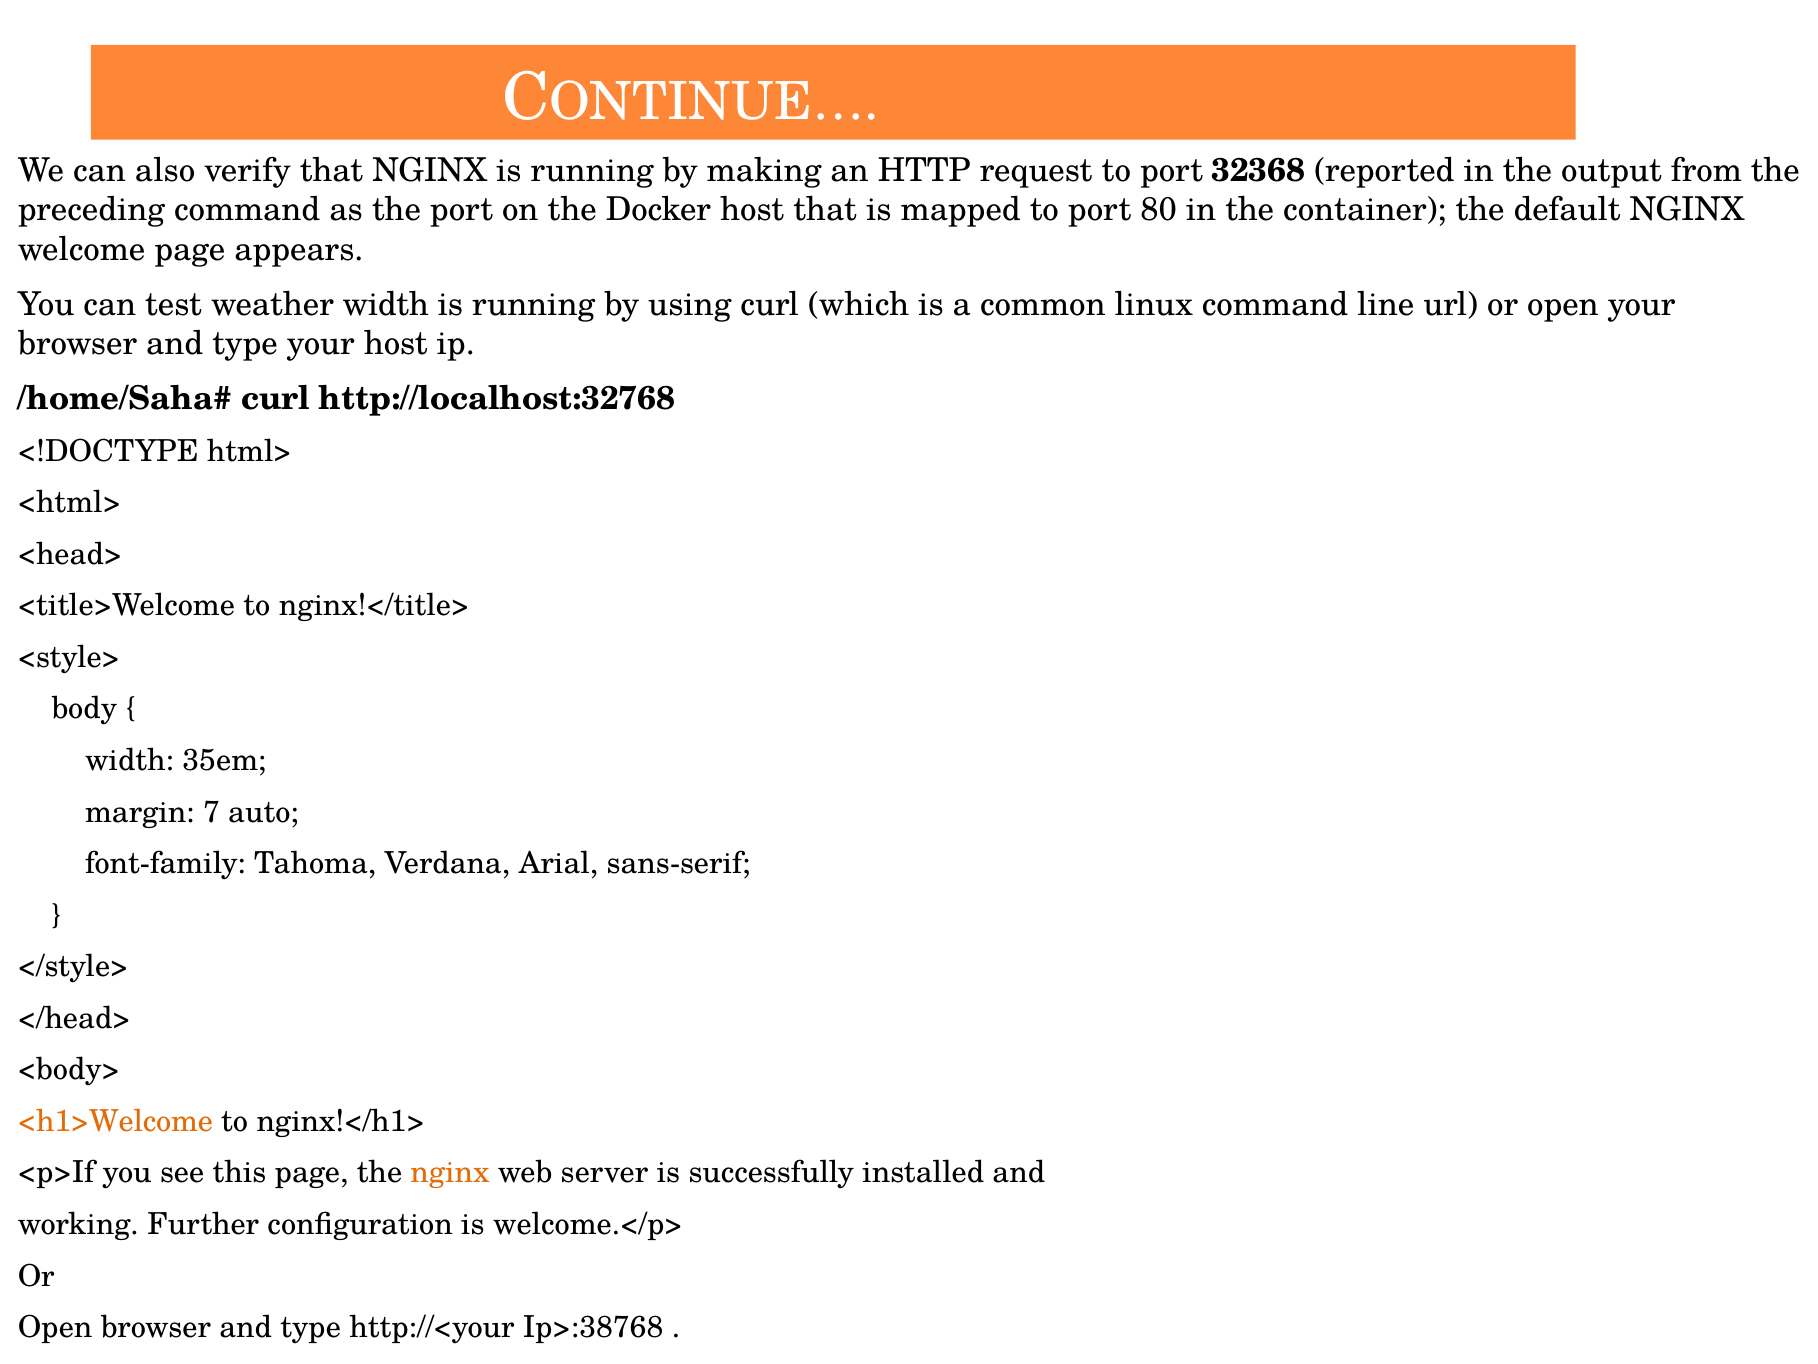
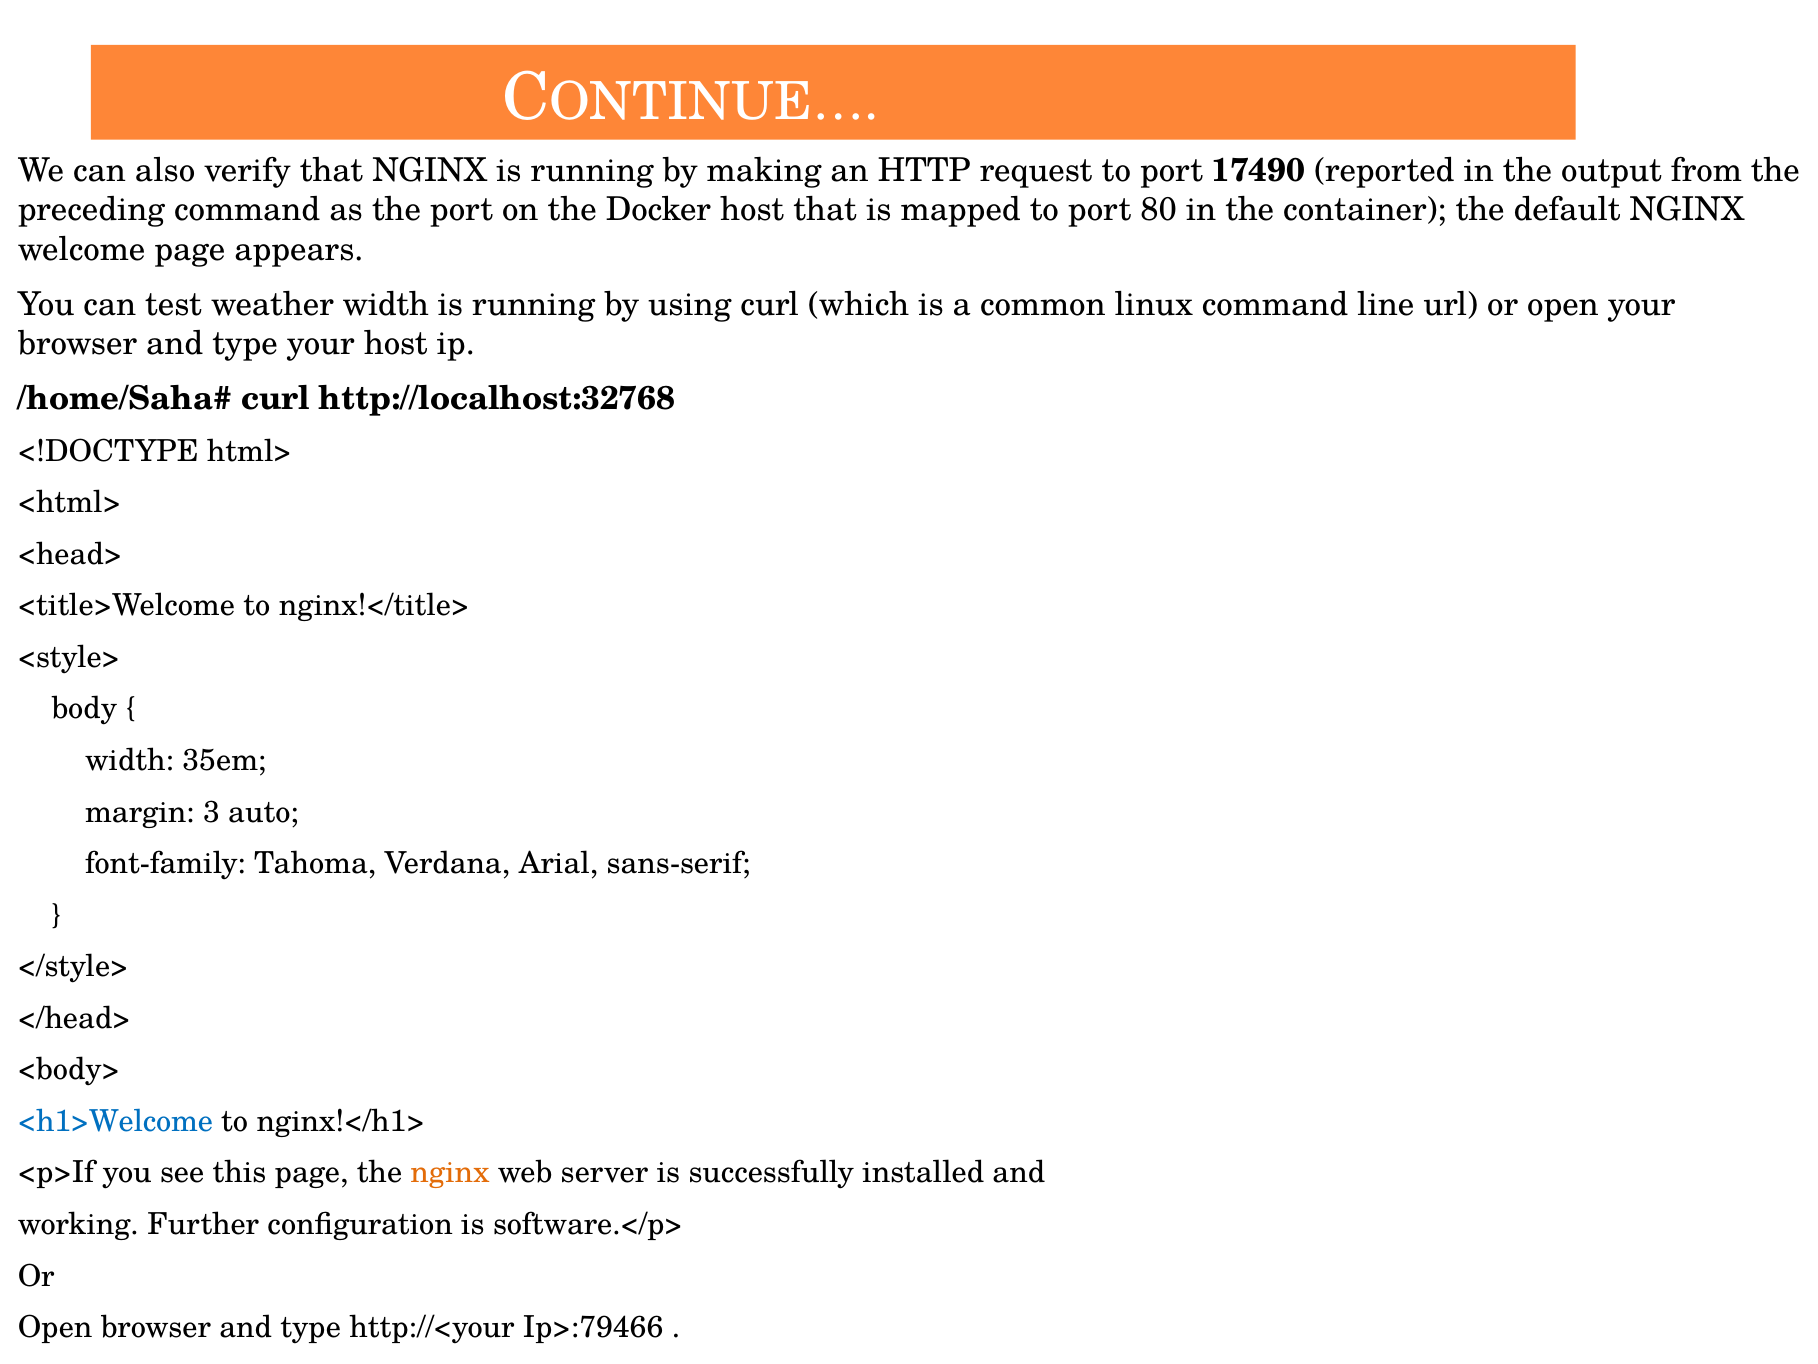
32368: 32368 -> 17490 (1258, 171)
7: 7 -> 3 (212, 812)
<h1>Welcome colour: orange -> blue (115, 1121)
welcome.</p>: welcome.</p> -> software.</p> (588, 1224)
Ip>:38768: Ip>:38768 -> Ip>:79466 (593, 1327)
